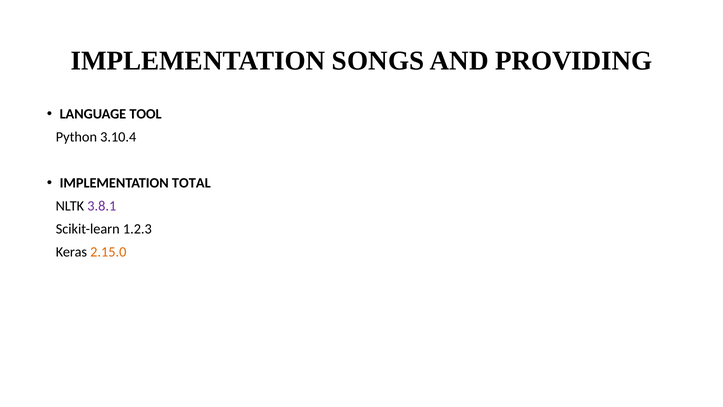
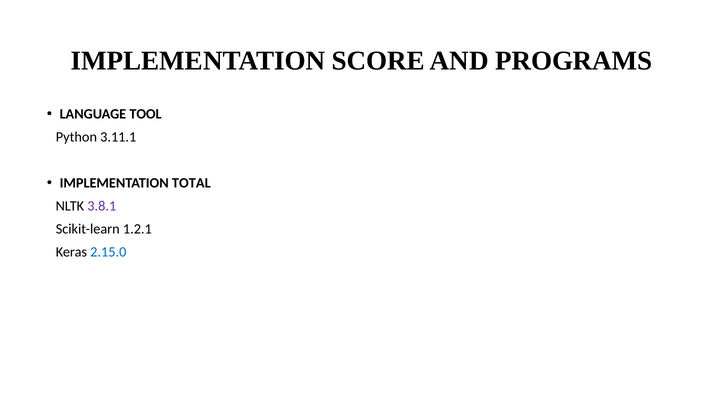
SONGS: SONGS -> SCORE (378, 61)
PROVIDING: PROVIDING -> PROGRAMS (574, 61)
3.10.4: 3.10.4 -> 3.11.1 (118, 137)
1.2.3: 1.2.3 -> 1.2.1 (137, 229)
2.15.0 colour: orange -> blue (108, 252)
